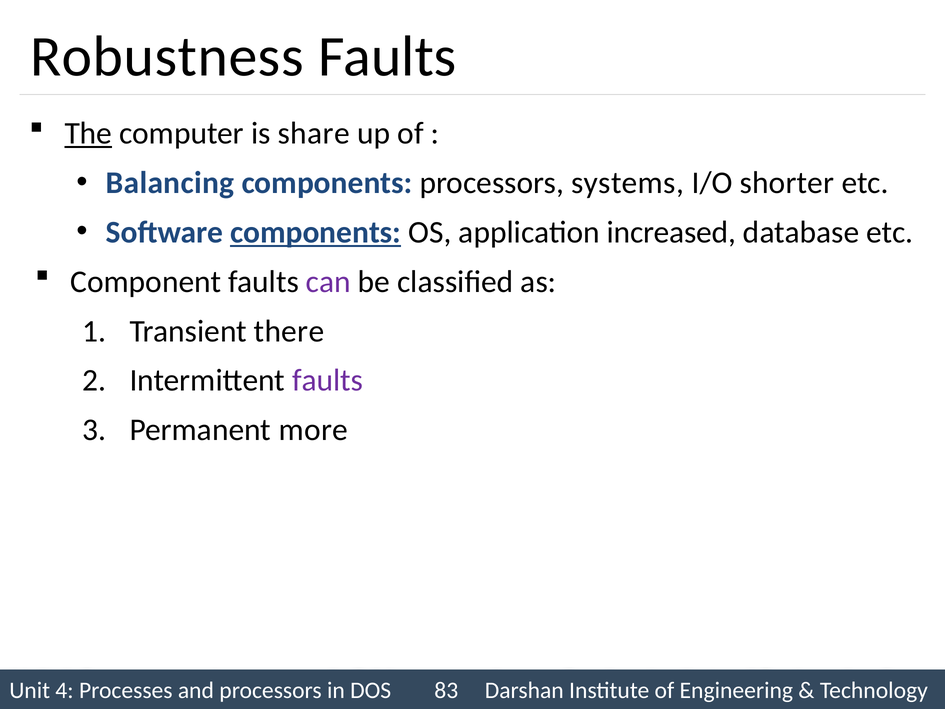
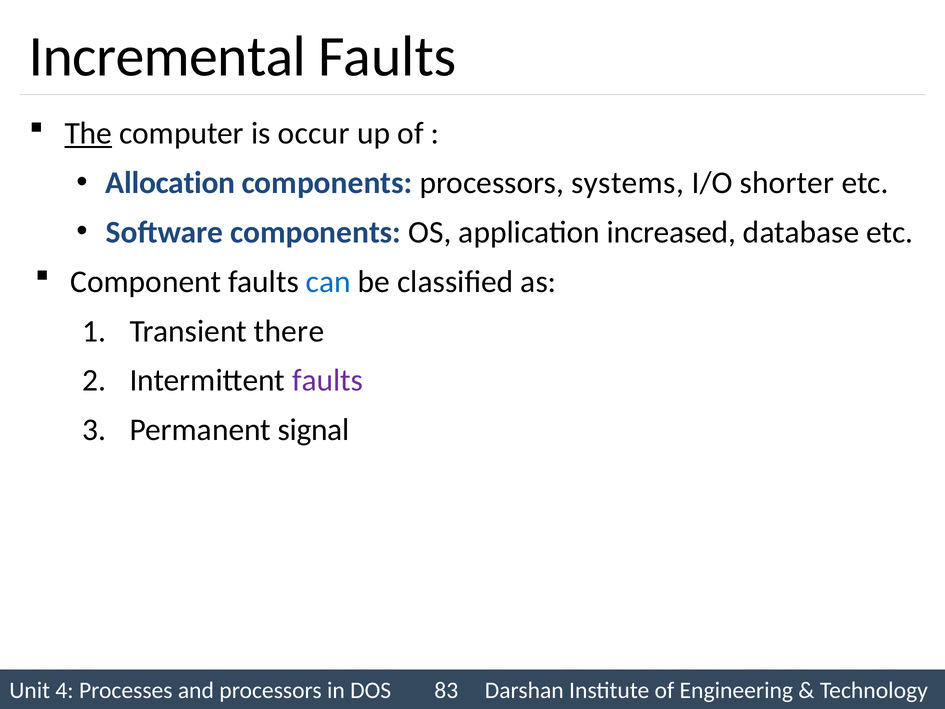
Robustness: Robustness -> Incremental (167, 57)
share: share -> occur (314, 134)
Balancing: Balancing -> Allocation (170, 183)
components underline: present -> none (316, 232)
can colour: purple -> blue (328, 282)
more: more -> signal (314, 430)
